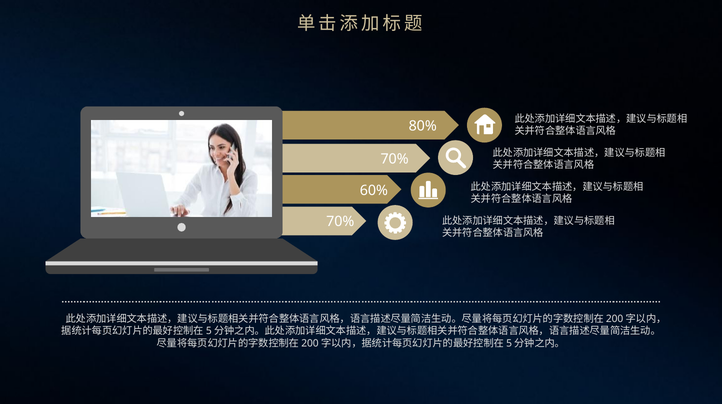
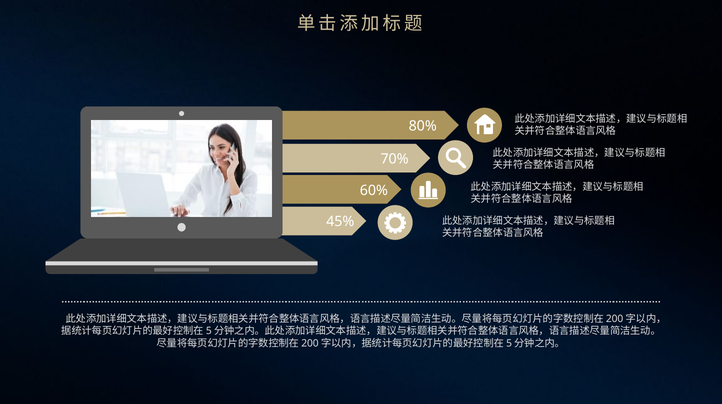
70%: 70% -> 45% (340, 222)
